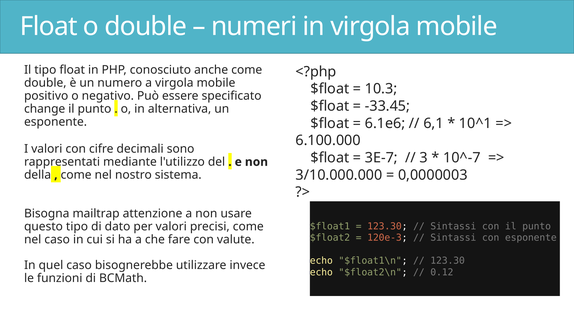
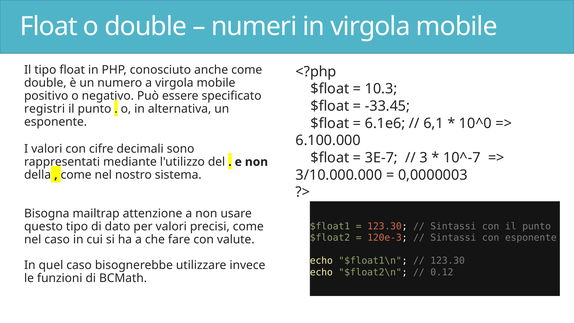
change: change -> registri (45, 109)
10^1: 10^1 -> 10^0 (475, 123)
